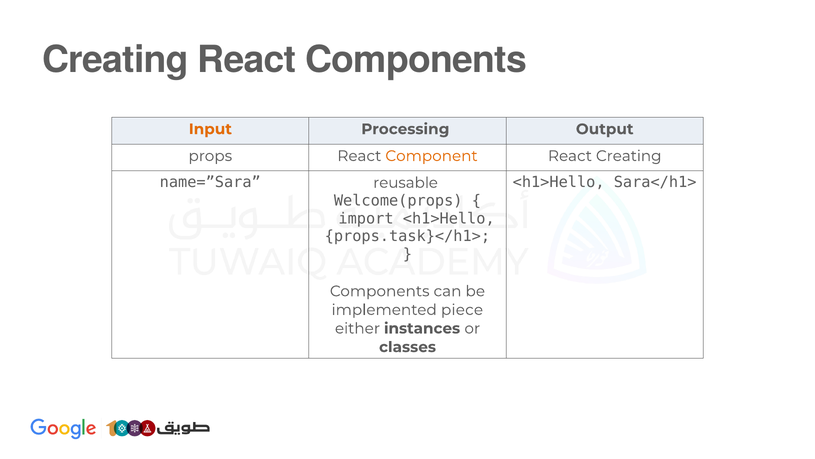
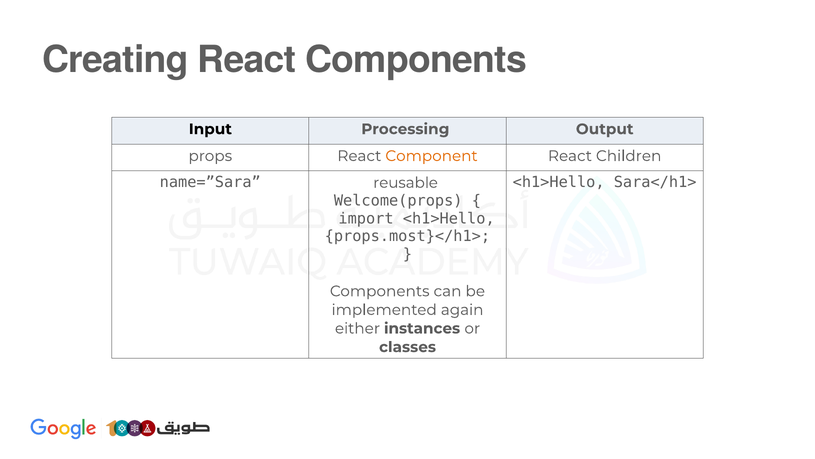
Input colour: orange -> black (210, 129)
React Creating: Creating -> Children (629, 156)
props.task}</h1>: props.task}</h1> -> props.most}</h1> (407, 236)
piece: piece -> again (462, 309)
